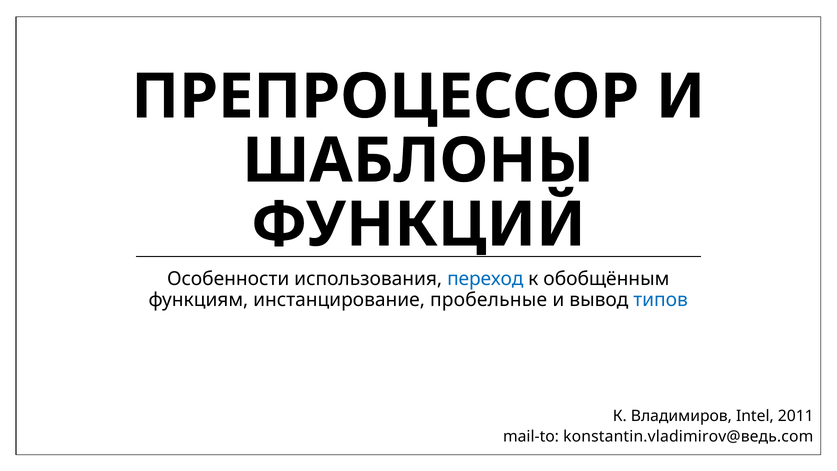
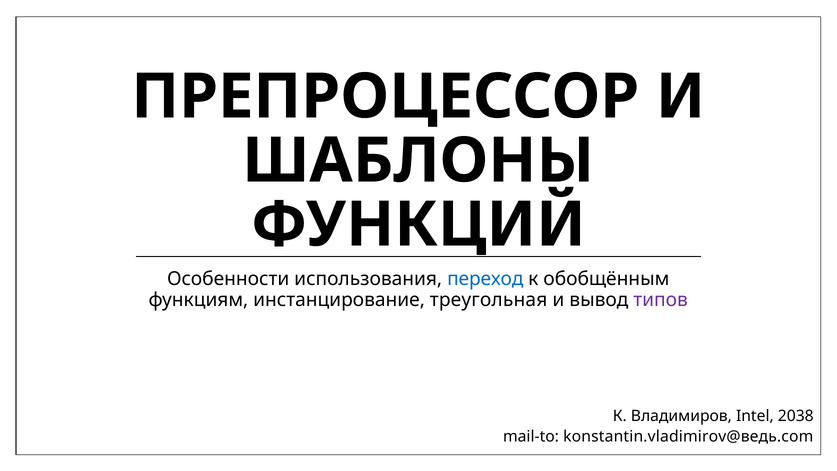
пробельные: пробельные -> треугольная (489, 300)
типов colour: blue -> purple (661, 300)
2011: 2011 -> 2038 (796, 416)
